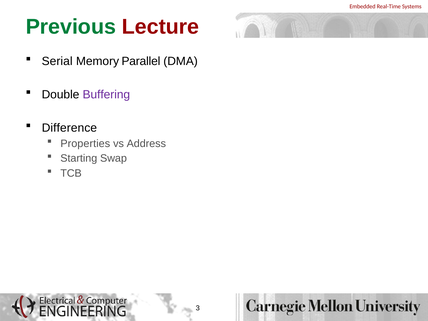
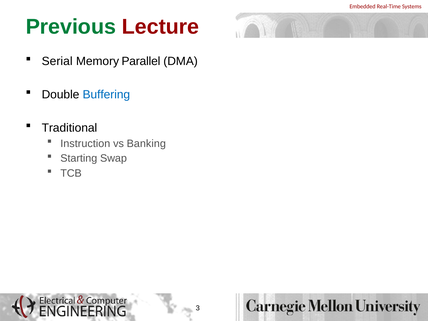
Buffering colour: purple -> blue (106, 95)
Difference: Difference -> Traditional (69, 128)
Properties: Properties -> Instruction (85, 143)
Address: Address -> Banking (146, 143)
